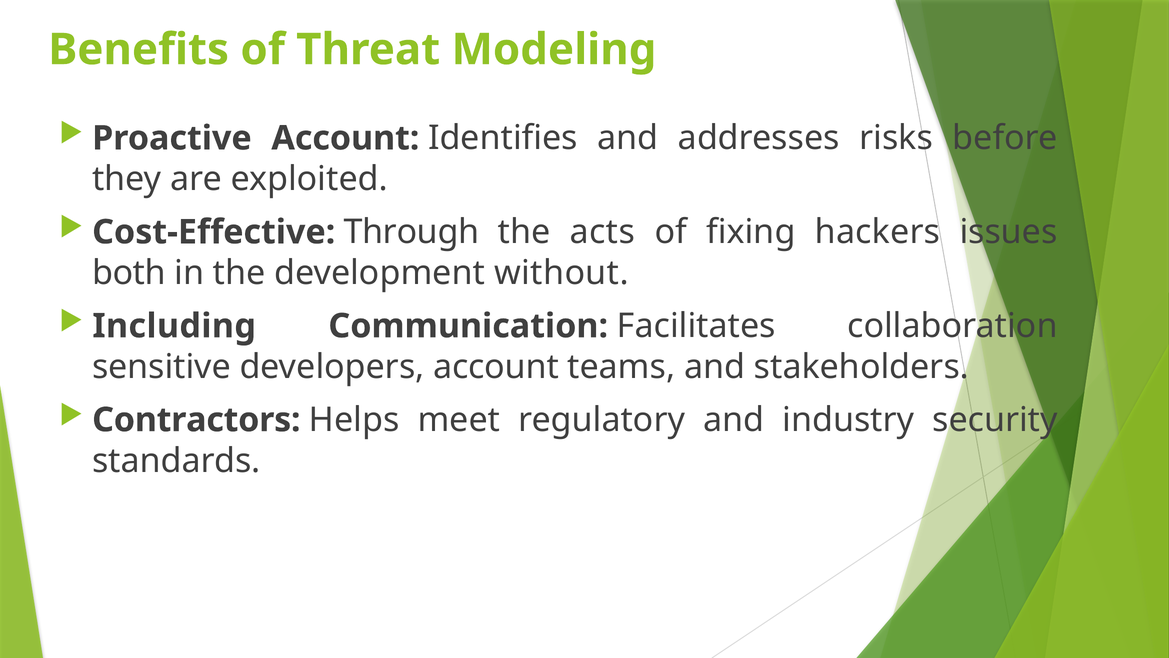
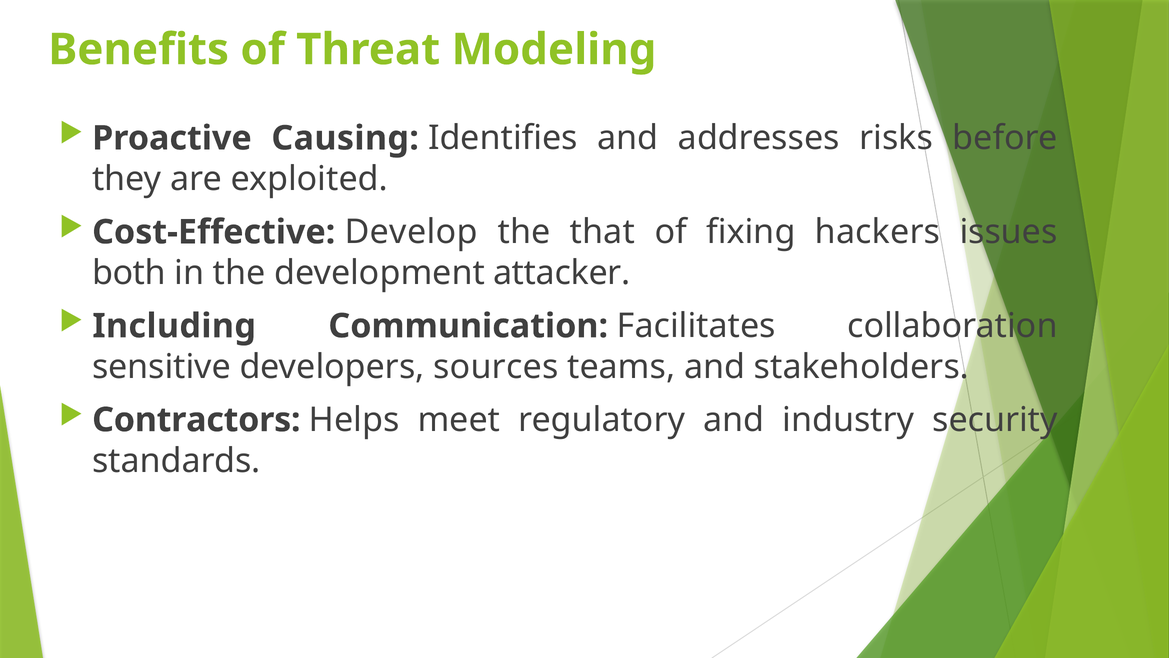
Proactive Account: Account -> Causing (345, 138)
Through: Through -> Develop (411, 232)
acts: acts -> that (602, 232)
without: without -> attacker (562, 273)
developers account: account -> sources (496, 367)
